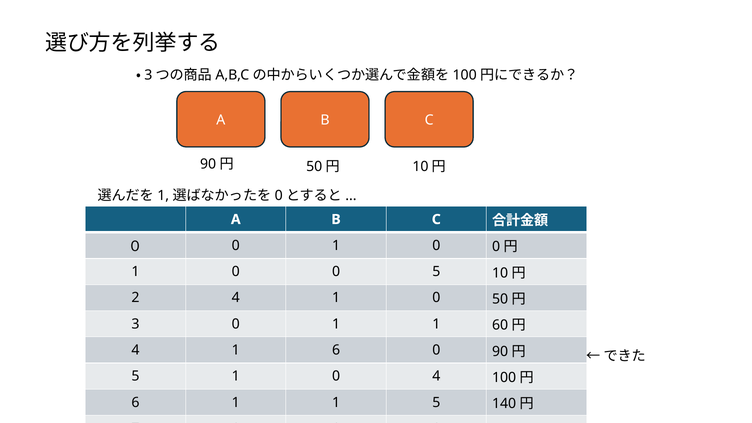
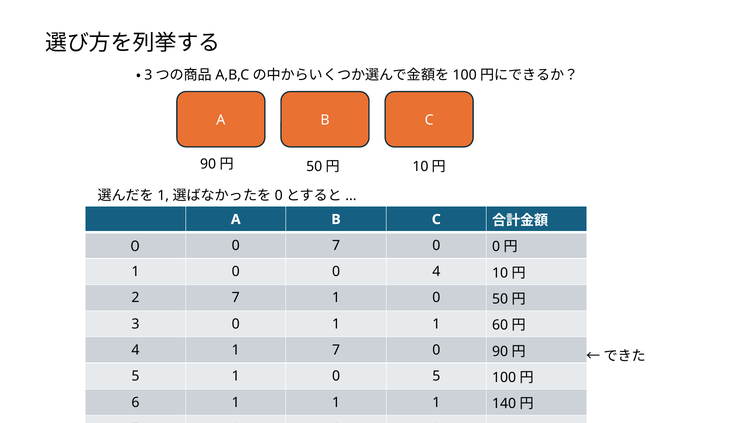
０ 0 1: 1 -> 7 (336, 245)
0 5: 5 -> 4 (436, 272)
2 4: 4 -> 7 (236, 298)
1 6: 6 -> 7 (336, 350)
0 4: 4 -> 5 (436, 376)
6 1 1 5: 5 -> 1 (436, 402)
